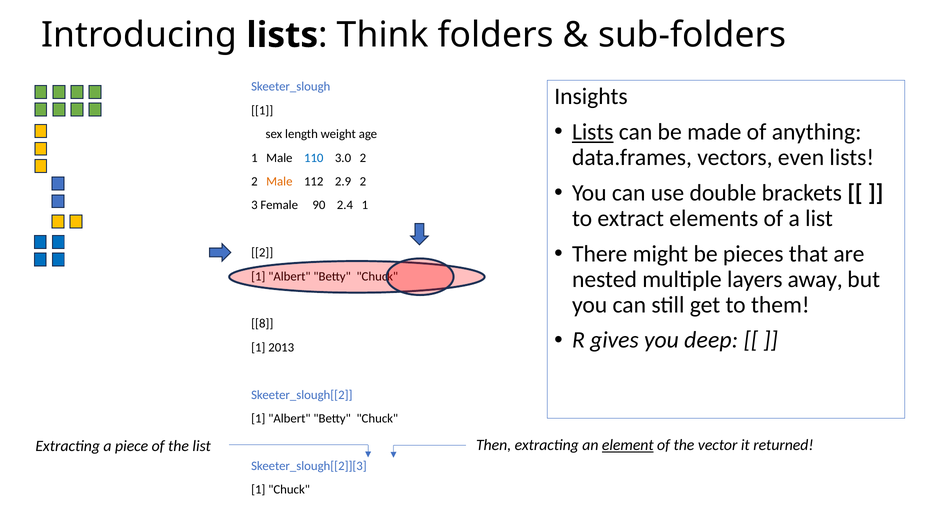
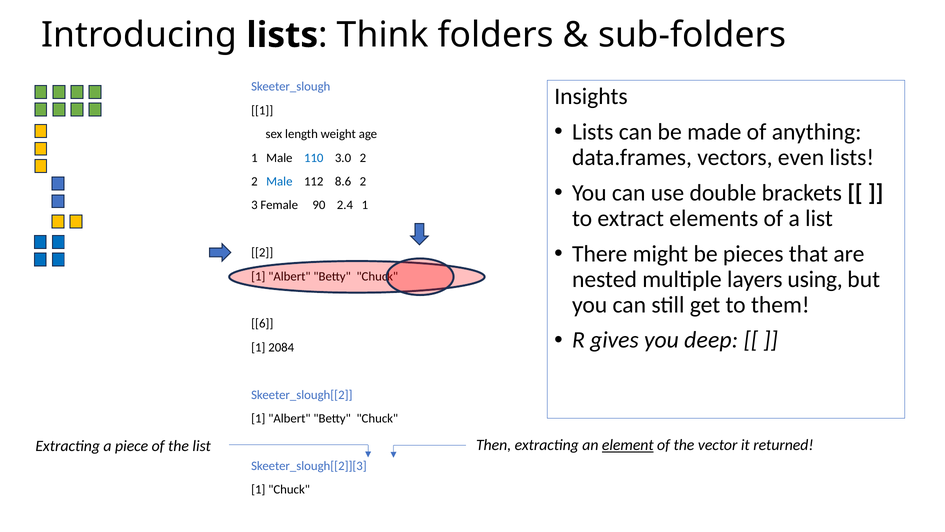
Lists underline: present -> none (593, 132)
Male colour: orange -> blue (279, 181)
2.9: 2.9 -> 8.6 (343, 181)
away: away -> using (815, 279)
8: 8 -> 6 (262, 323)
2013: 2013 -> 2084 (281, 347)
